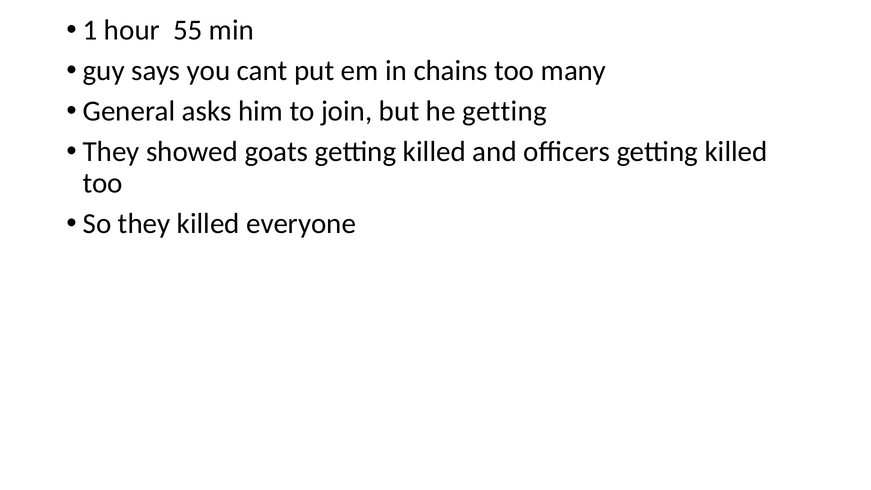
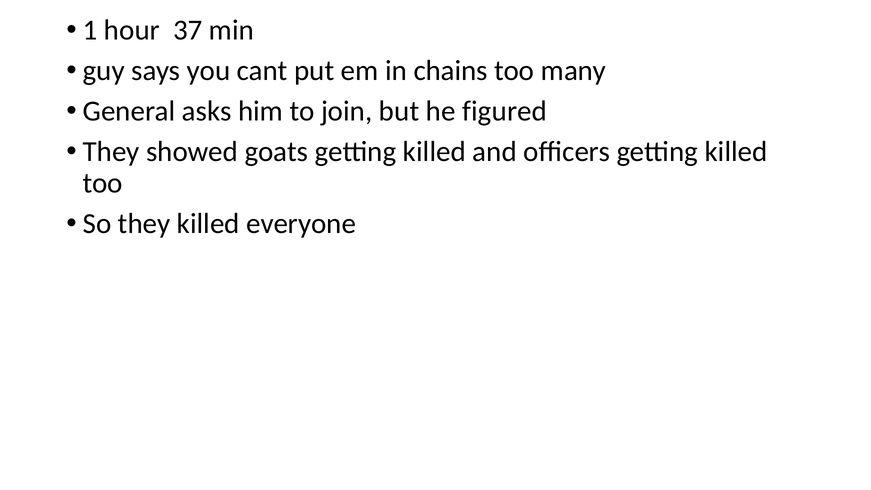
55: 55 -> 37 (188, 30)
he getting: getting -> figured (505, 111)
